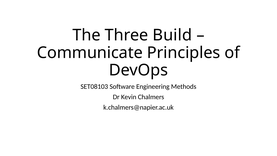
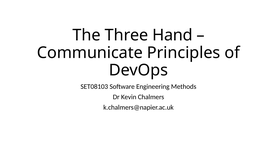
Build: Build -> Hand (172, 35)
